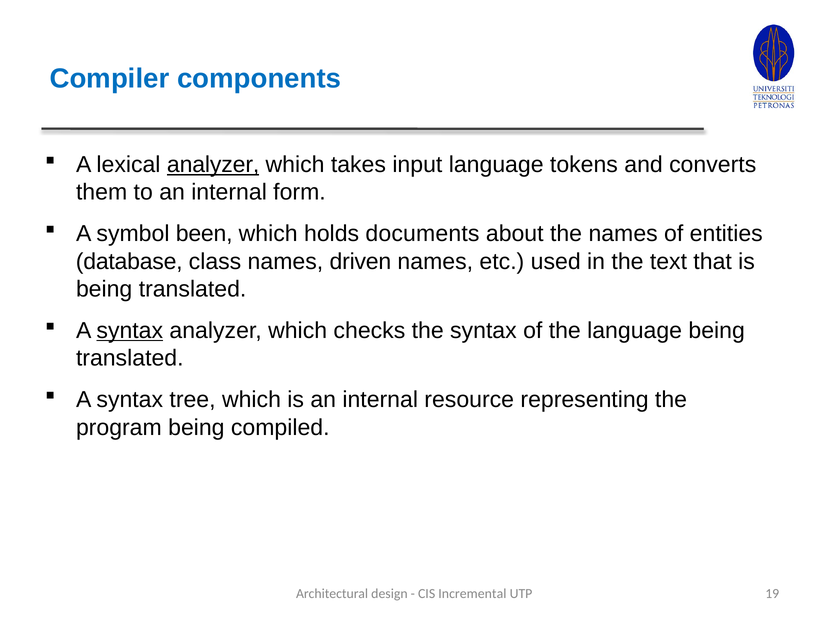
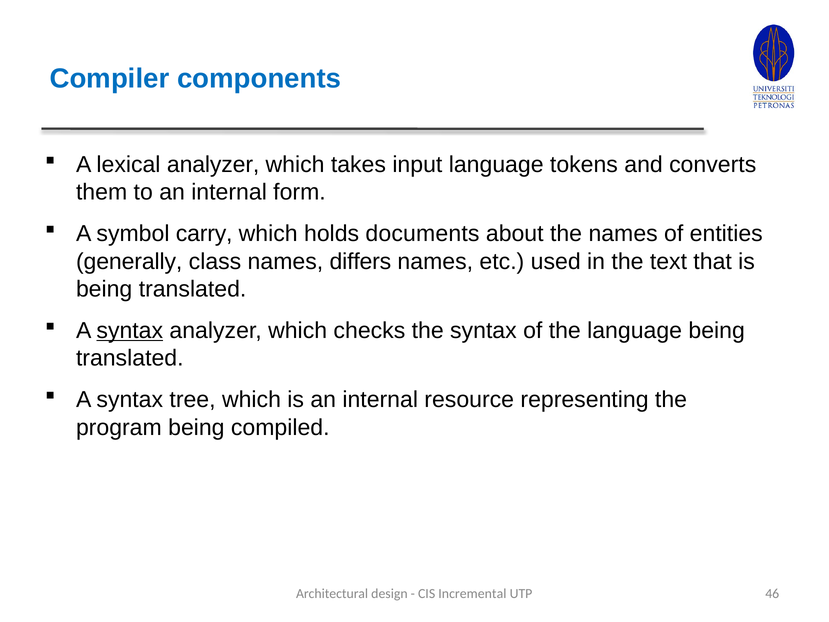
analyzer underline: present -> none (213, 165)
been: been -> carry (204, 234)
database: database -> generally (129, 261)
driven: driven -> differs (360, 261)
19: 19 -> 46 (772, 594)
